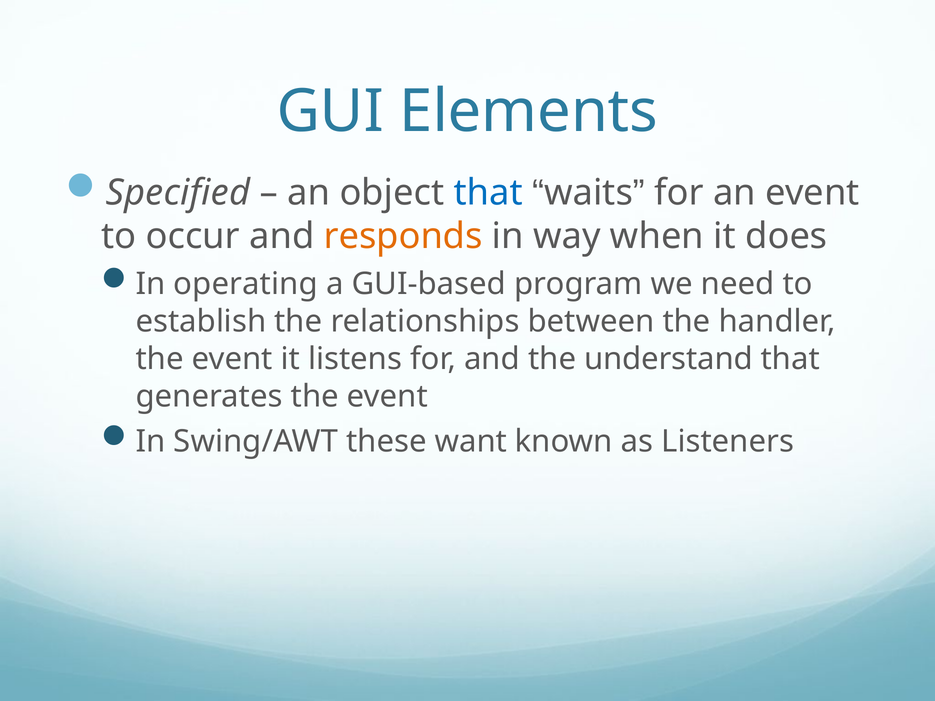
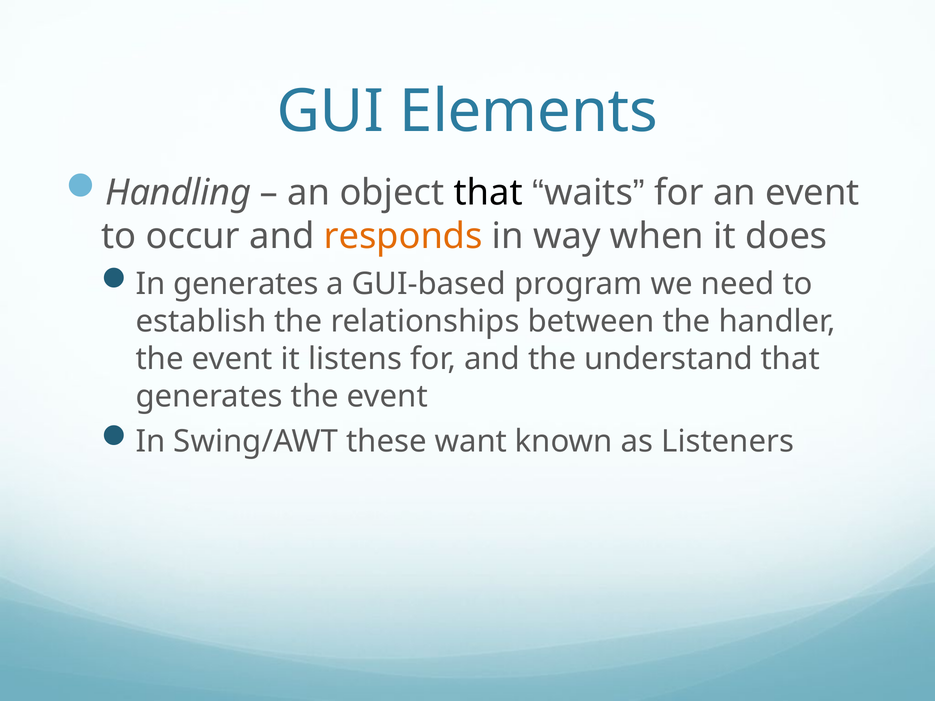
Specified: Specified -> Handling (178, 193)
that colour: blue -> black (488, 193)
In operating: operating -> generates (246, 284)
